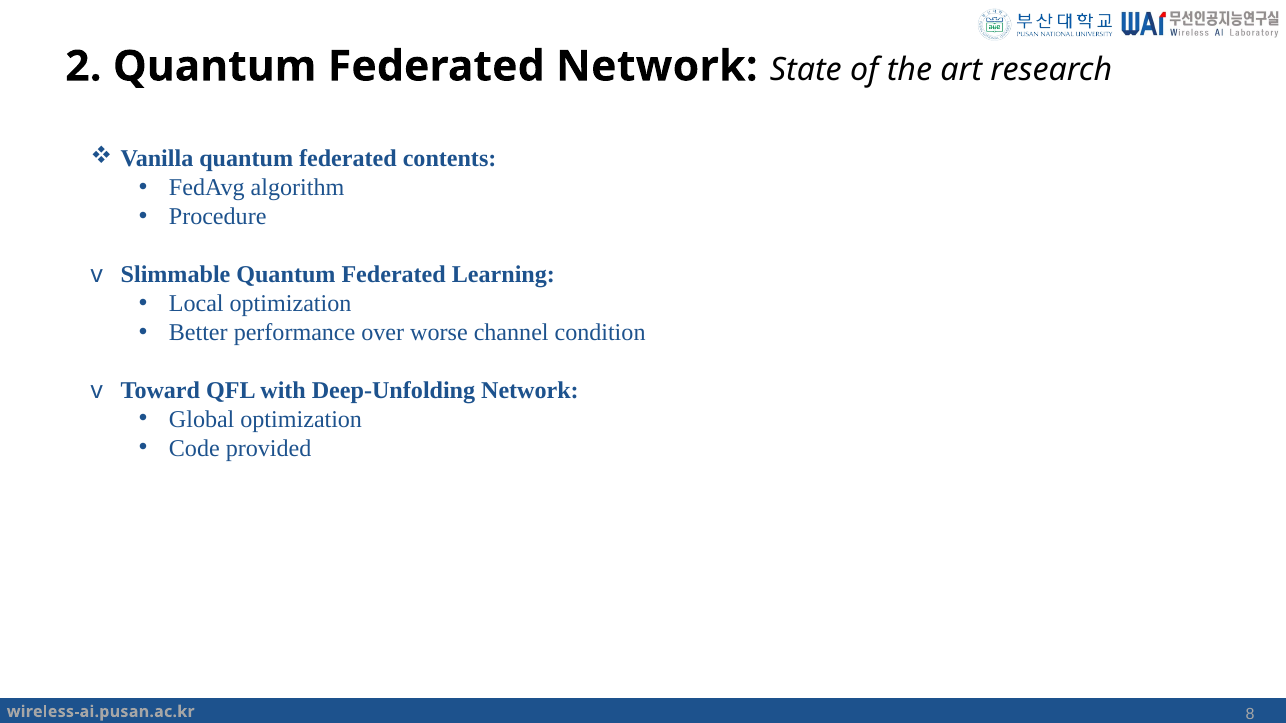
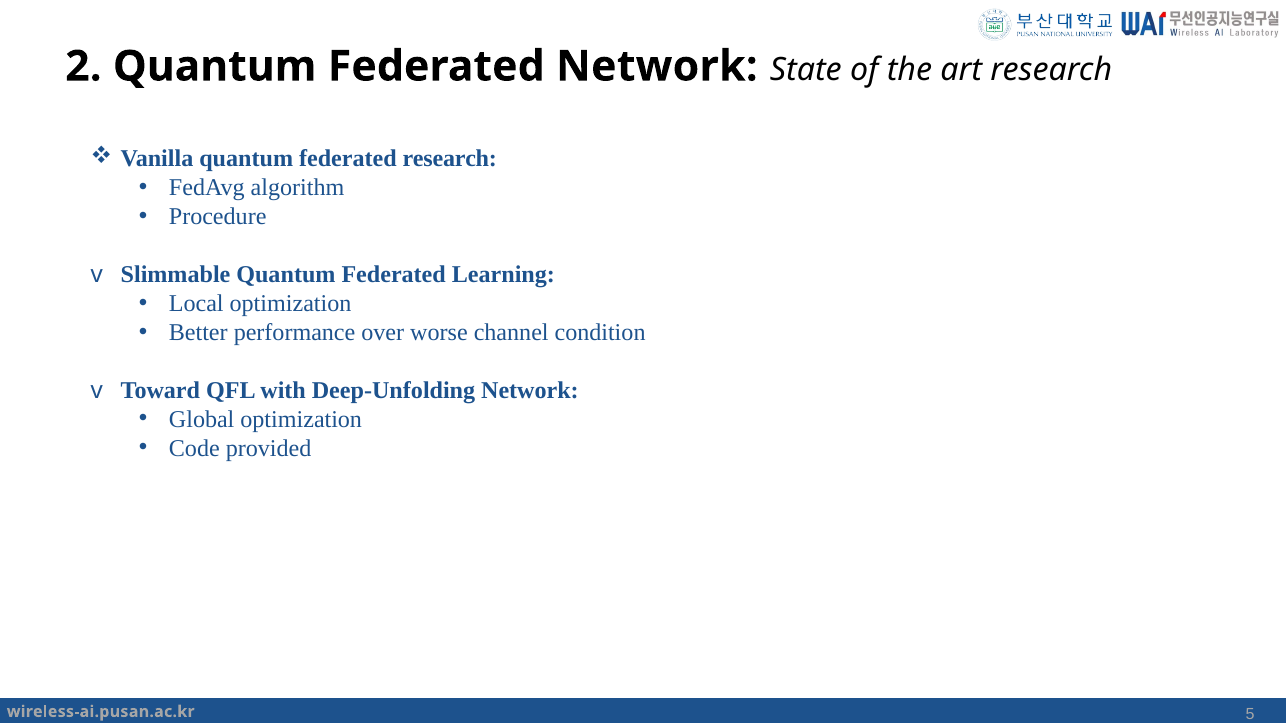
federated contents: contents -> research (450, 159)
8: 8 -> 5 (1250, 715)
